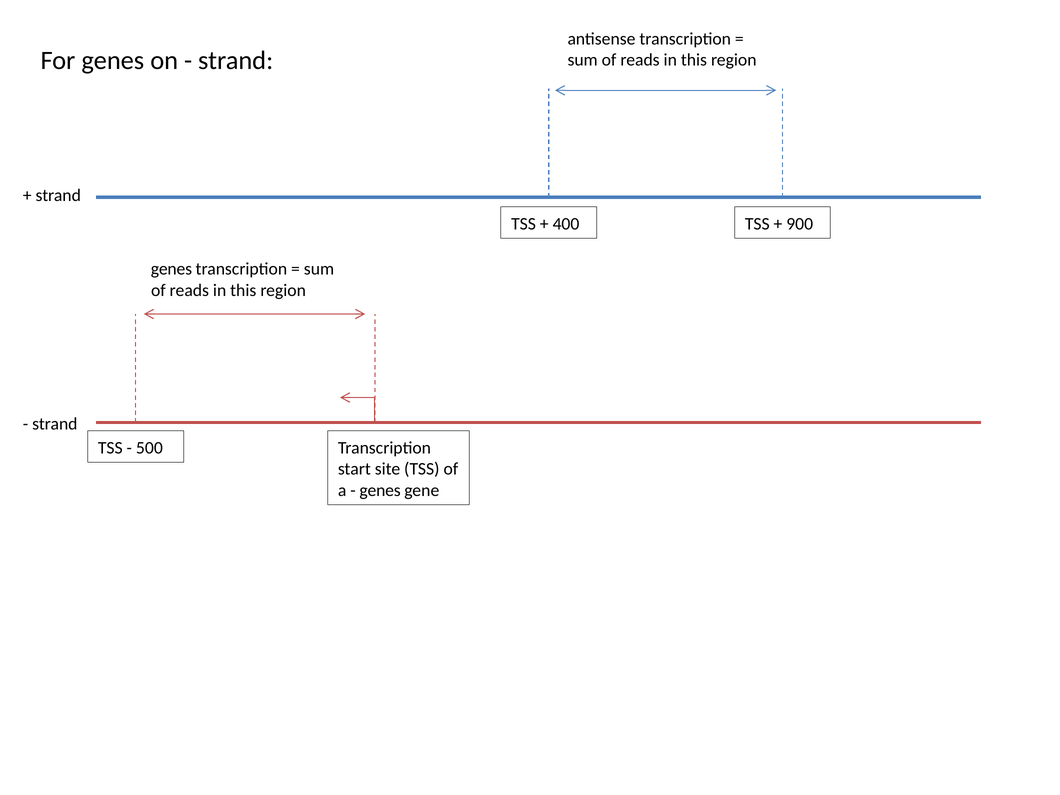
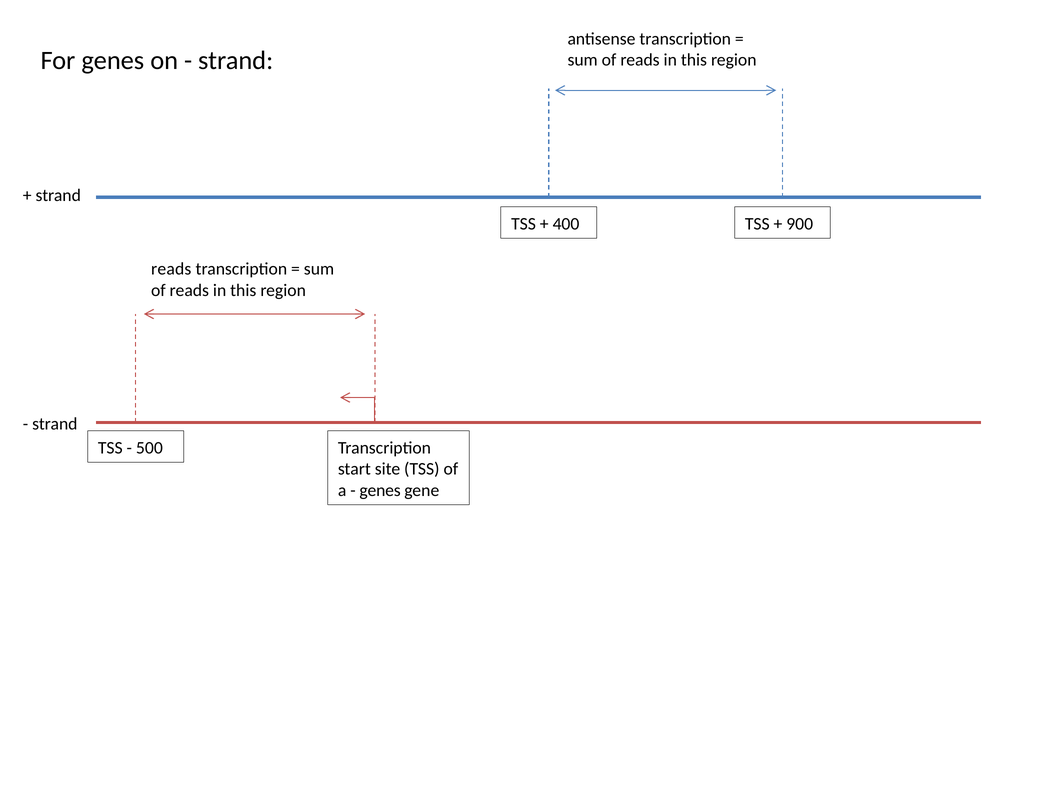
genes: genes -> reads (171, 269)
